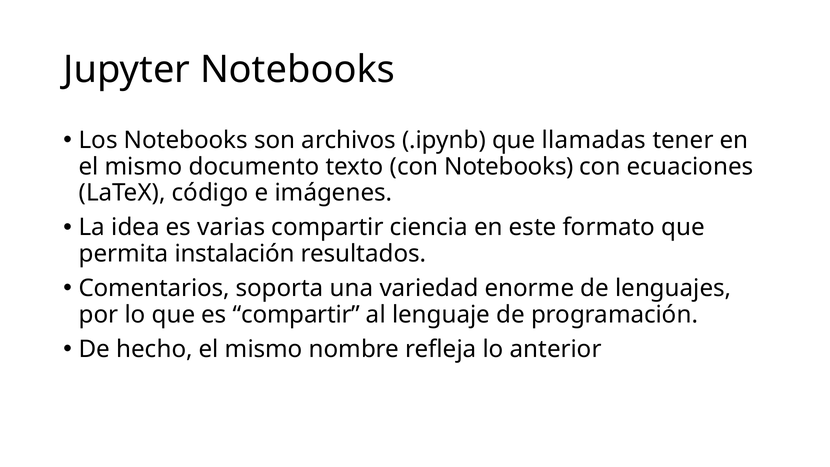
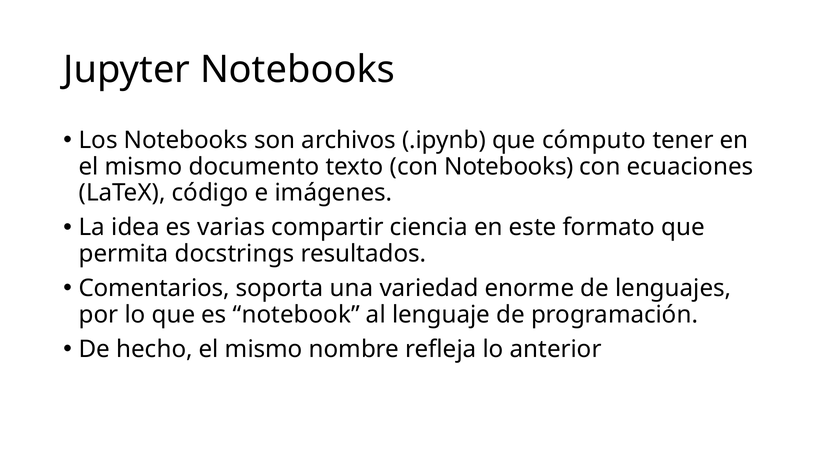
llamadas: llamadas -> cómputo (594, 140)
instalación: instalación -> docstrings (234, 254)
es compartir: compartir -> notebook (296, 315)
